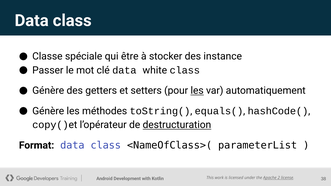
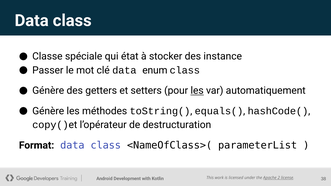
être: être -> état (130, 56)
white: white -> enum (155, 70)
destructuration underline: present -> none (177, 125)
